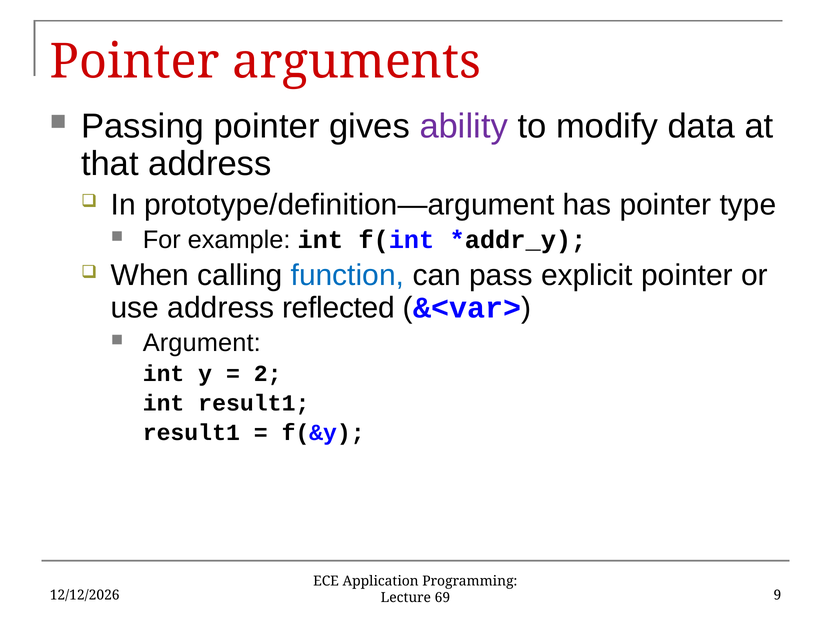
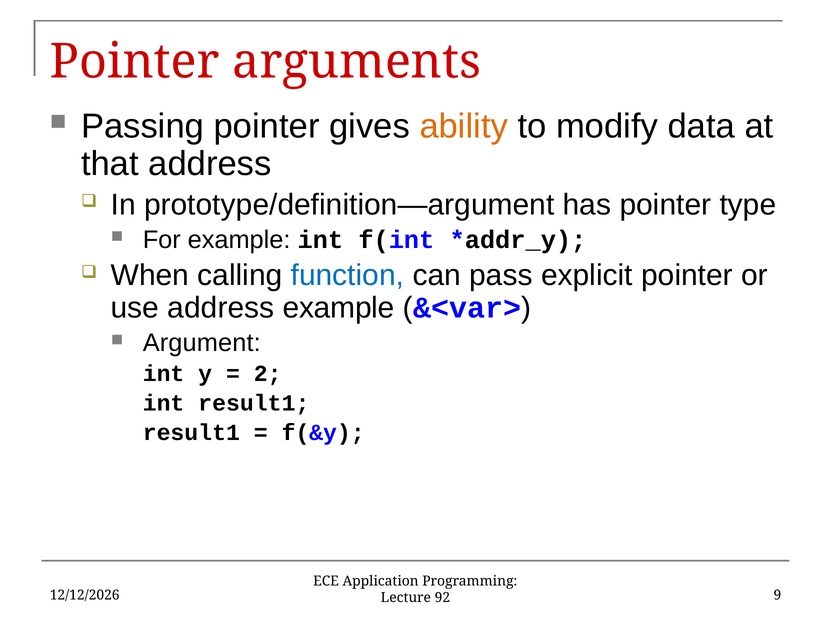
ability colour: purple -> orange (464, 127)
address reflected: reflected -> example (339, 308)
69: 69 -> 92 (442, 598)
